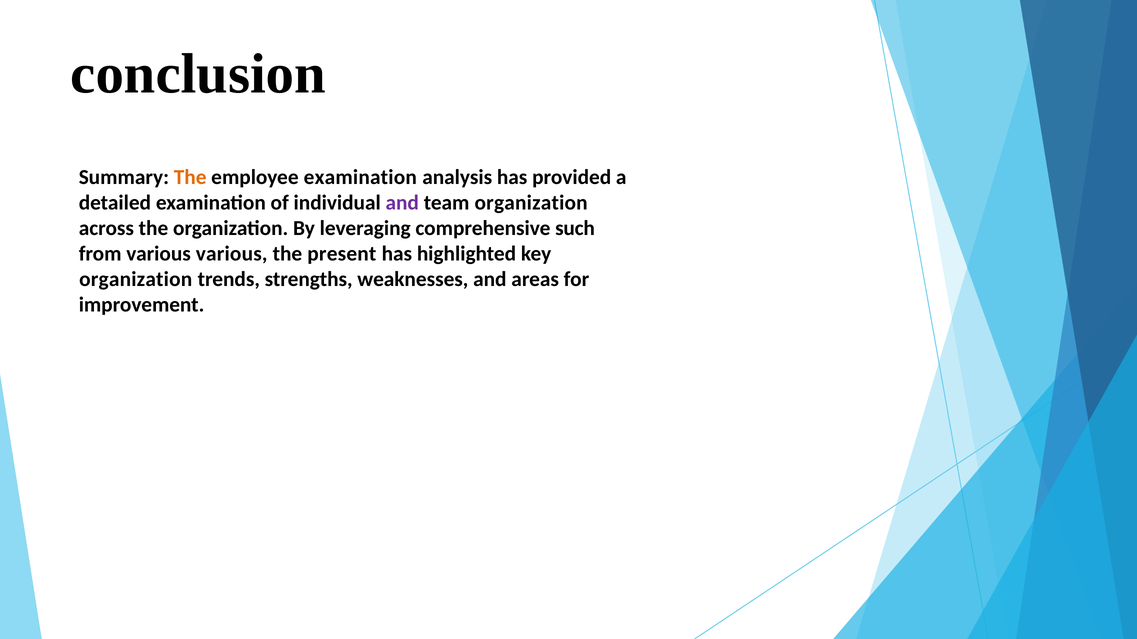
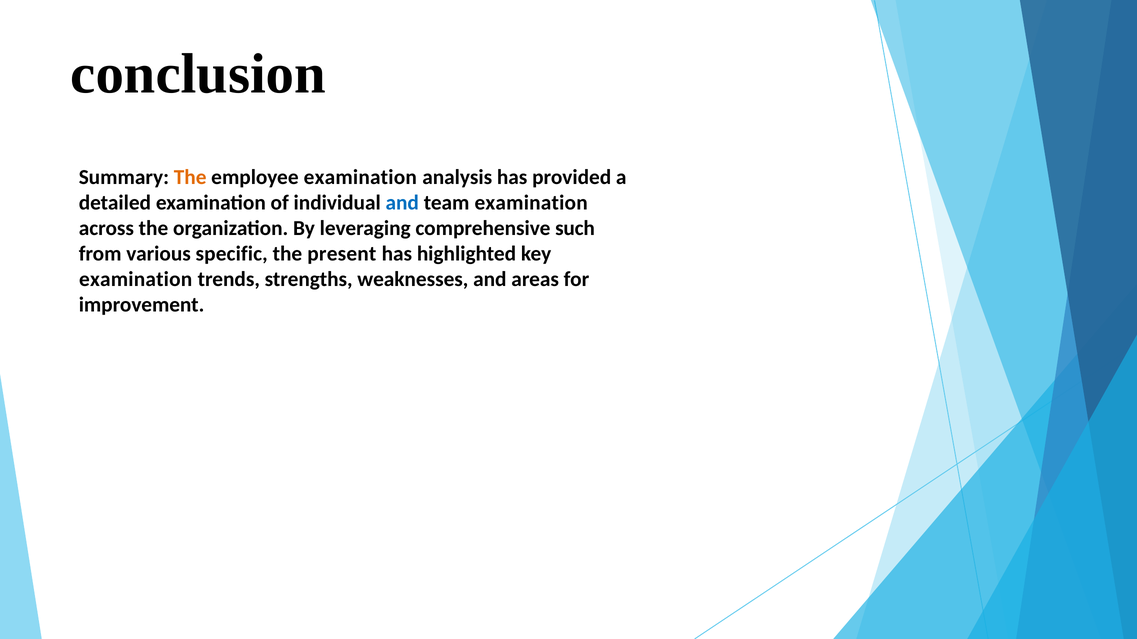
and colour: purple -> blue (402, 203)
team organization: organization -> examination (531, 203)
various various: various -> specific (232, 254)
organization: organization -> examination (136, 280)
